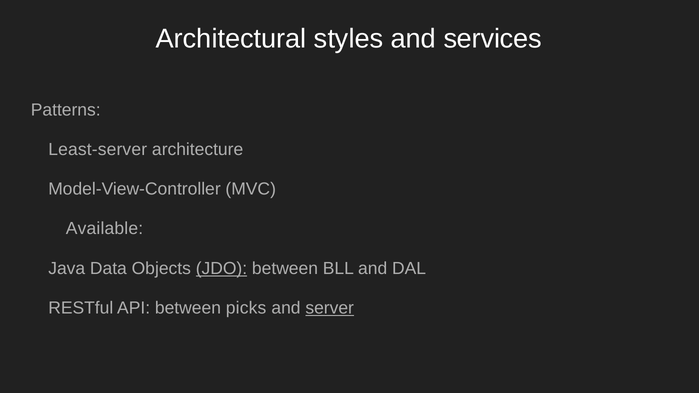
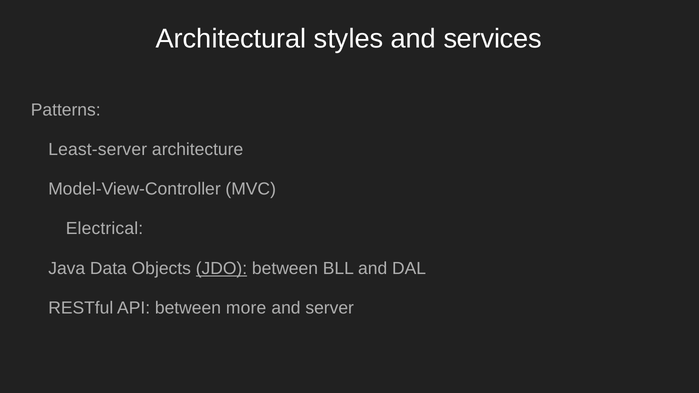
Available: Available -> Electrical (104, 229)
picks: picks -> more (246, 308)
server underline: present -> none (330, 308)
